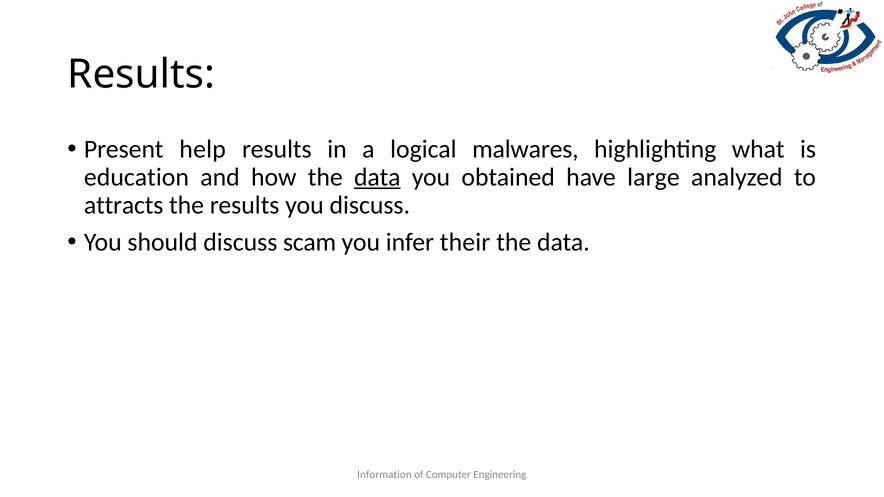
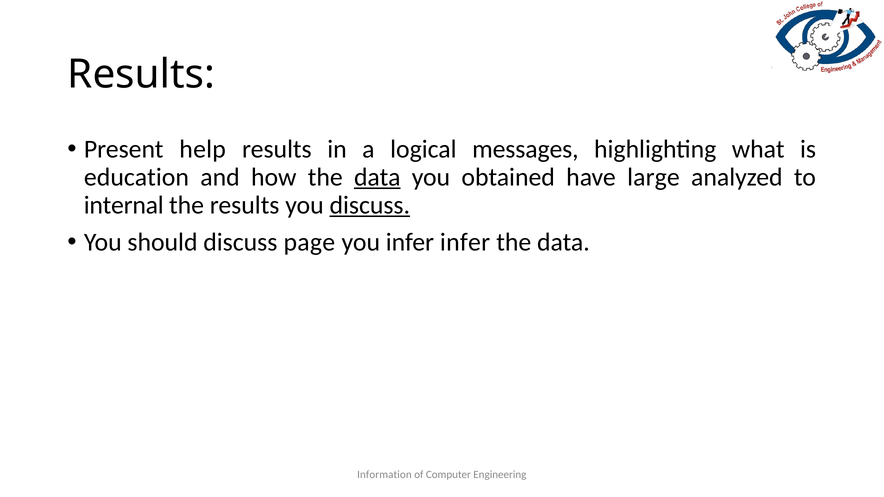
malwares: malwares -> messages (525, 149)
attracts: attracts -> internal (124, 205)
discuss underline: none -> present (370, 205)
scam: scam -> page (309, 242)
infer their: their -> infer (465, 242)
